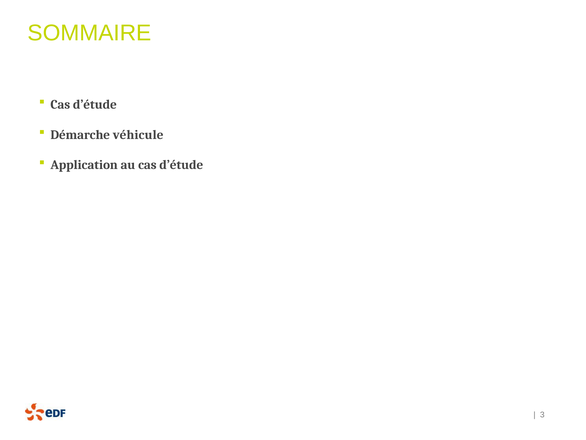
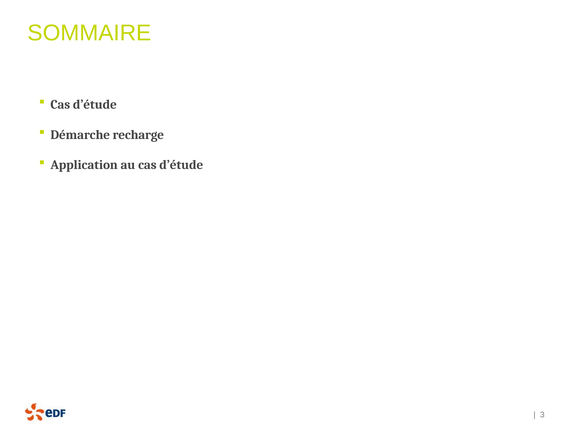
véhicule: véhicule -> recharge (138, 135)
